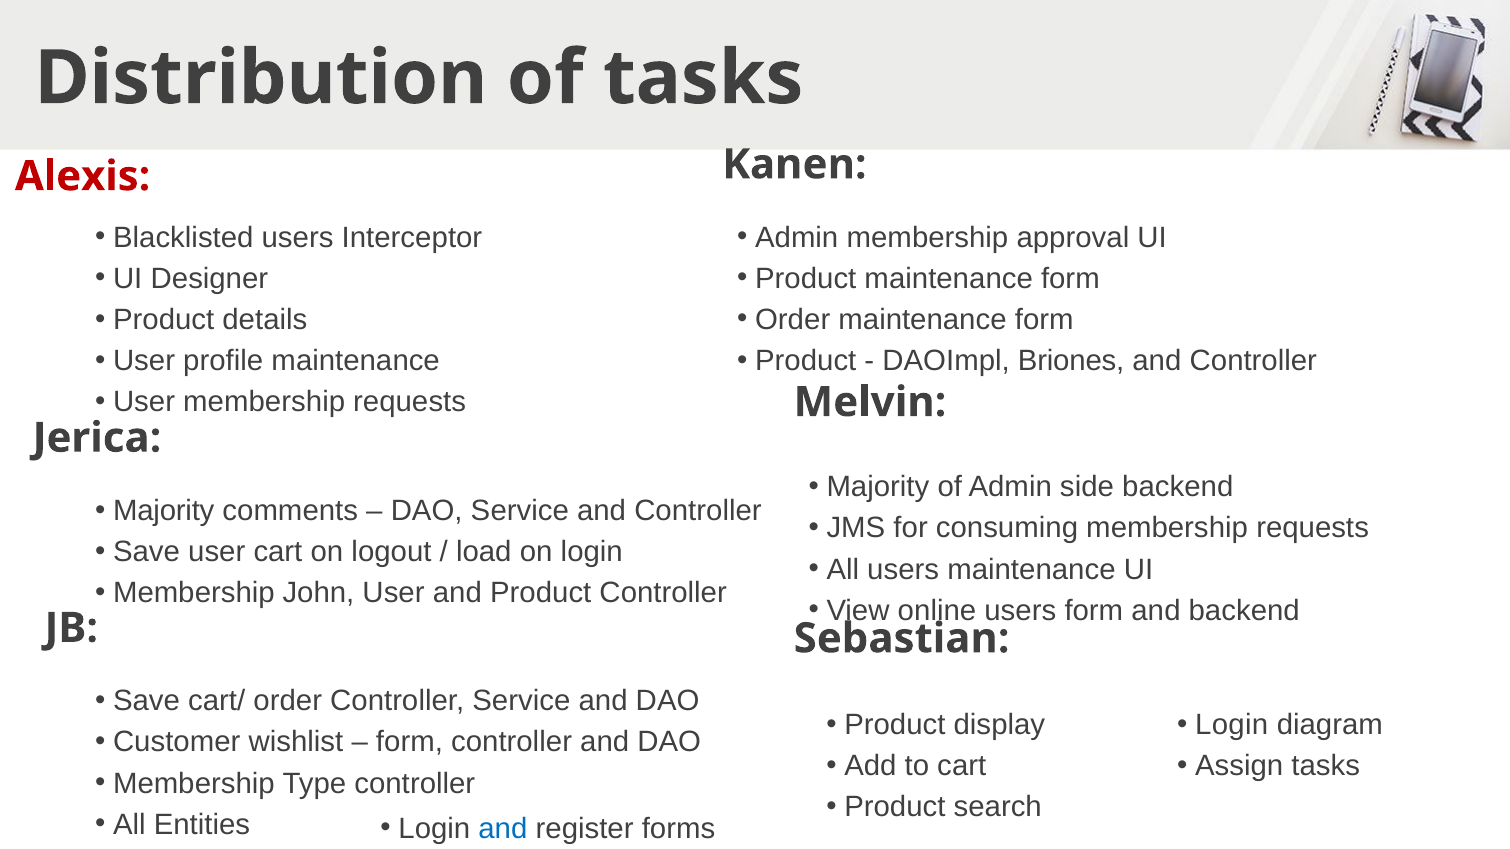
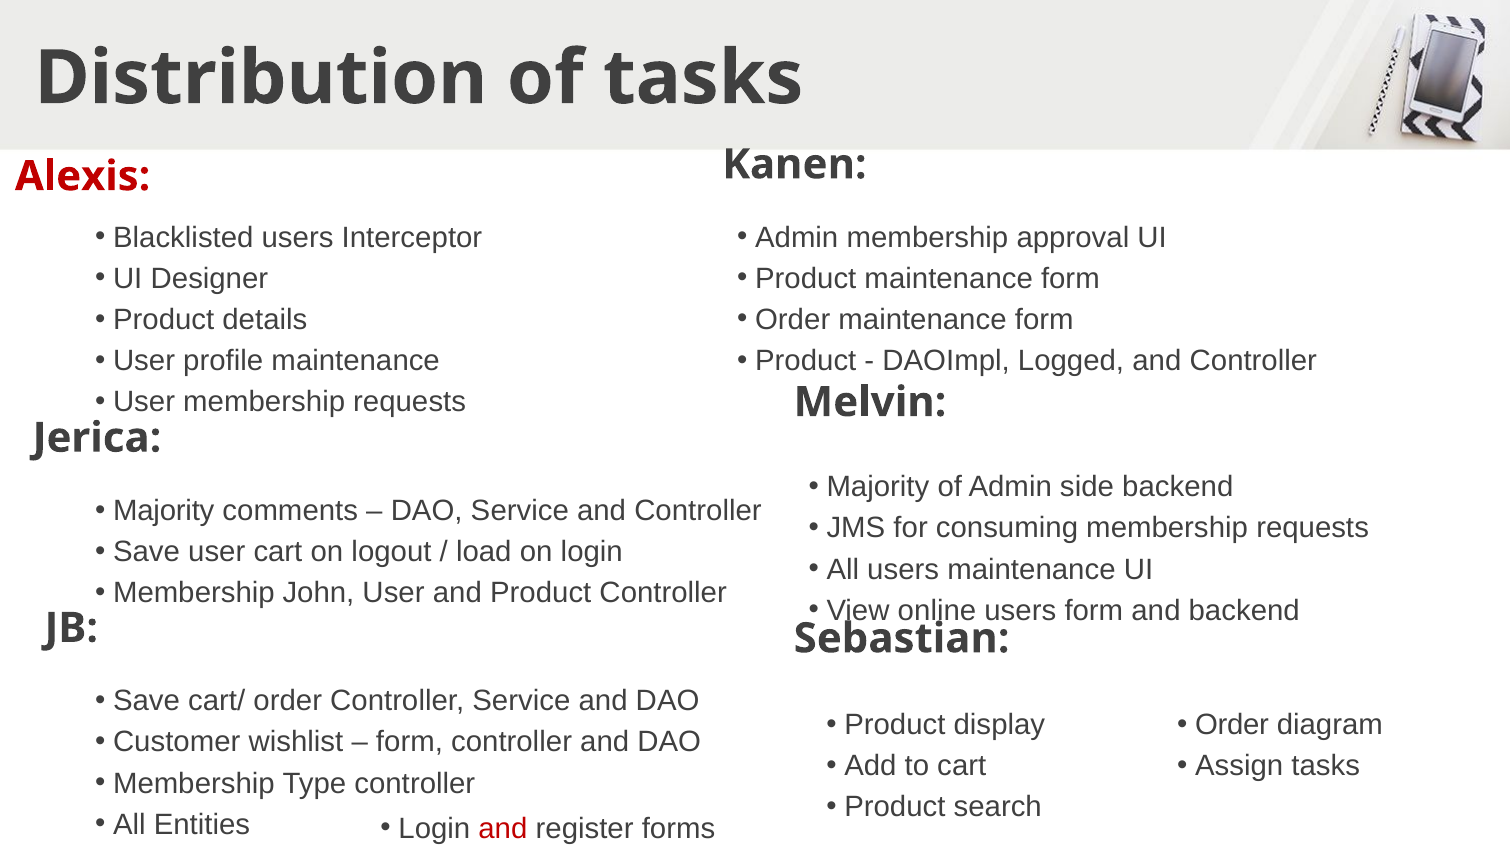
Briones: Briones -> Logged (1071, 361)
Login: Login -> Order (1232, 725)
and colour: blue -> red (503, 829)
